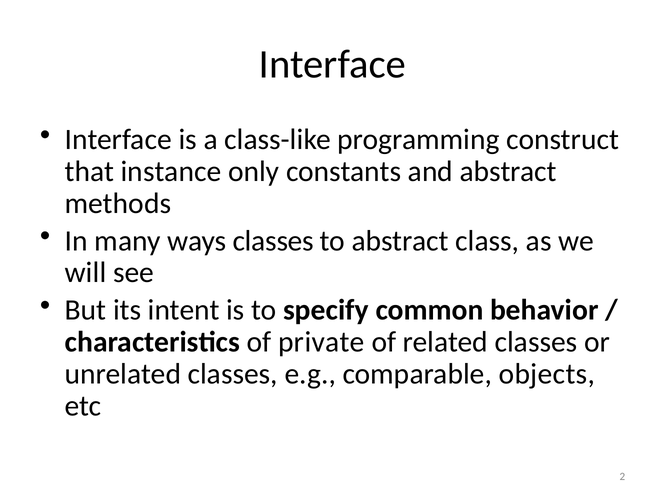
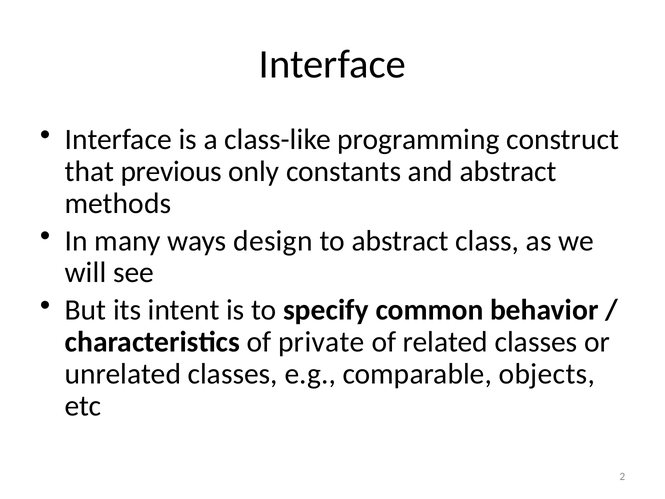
instance: instance -> previous (171, 171)
ways classes: classes -> design (273, 241)
